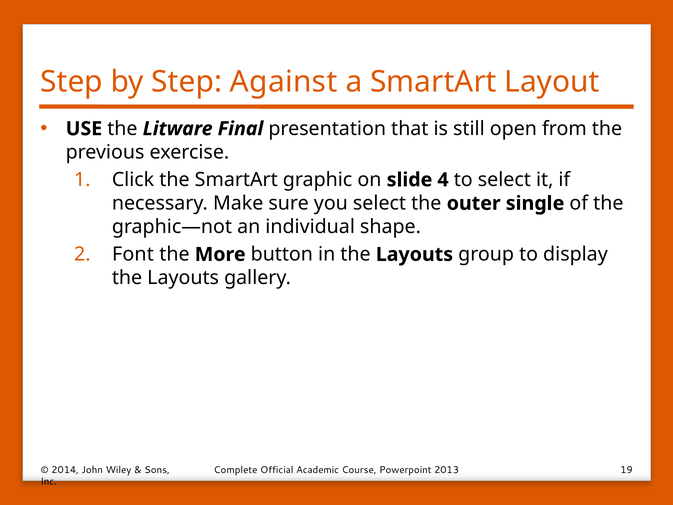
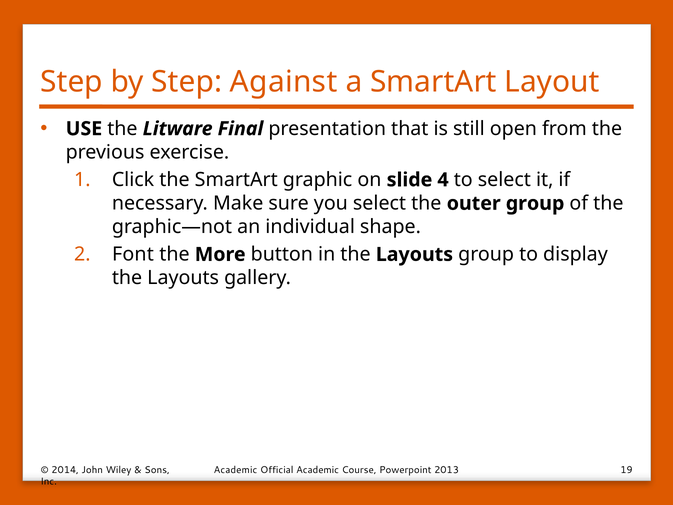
outer single: single -> group (535, 203)
Complete: Complete -> Academic (236, 470)
